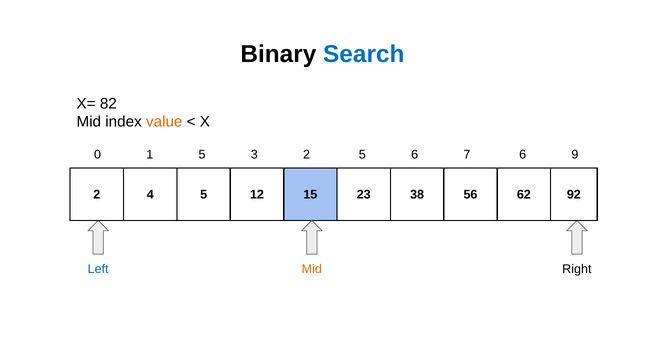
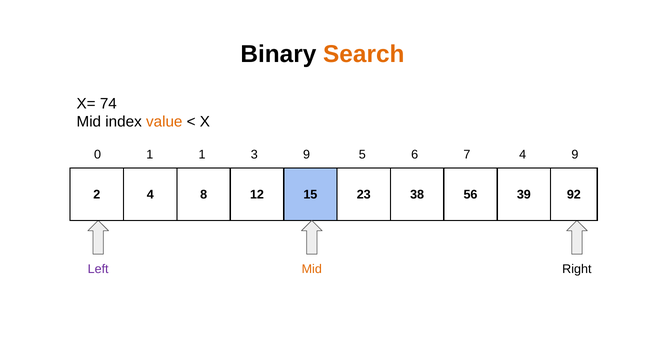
Search colour: blue -> orange (364, 54)
82: 82 -> 74 (108, 104)
1 5: 5 -> 1 (202, 155)
3 2: 2 -> 9 (307, 155)
7 6: 6 -> 4 (523, 155)
4 5: 5 -> 8 (204, 194)
62: 62 -> 39 (524, 194)
Left colour: blue -> purple (98, 269)
